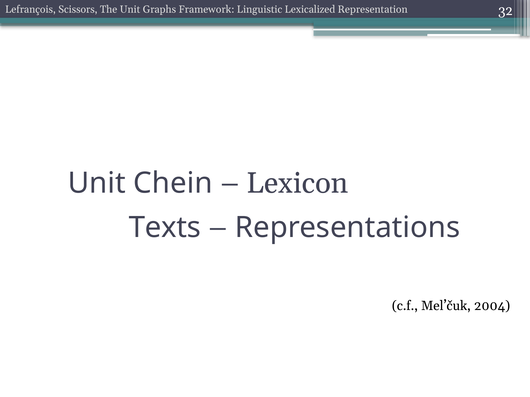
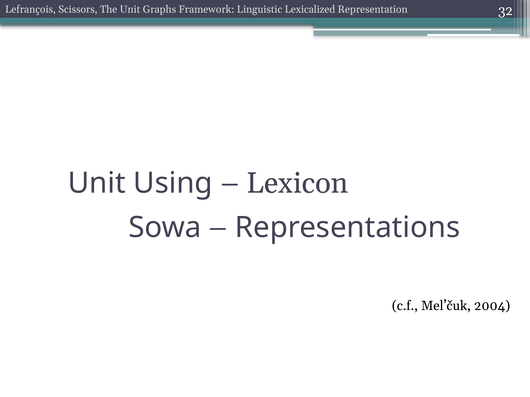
Chein: Chein -> Using (173, 184)
Texts: Texts -> Sowa (165, 228)
